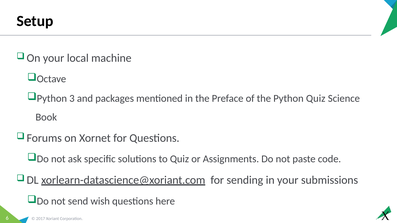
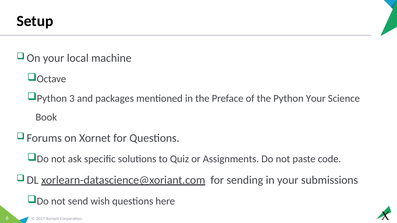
Python Quiz: Quiz -> Your (316, 99)
